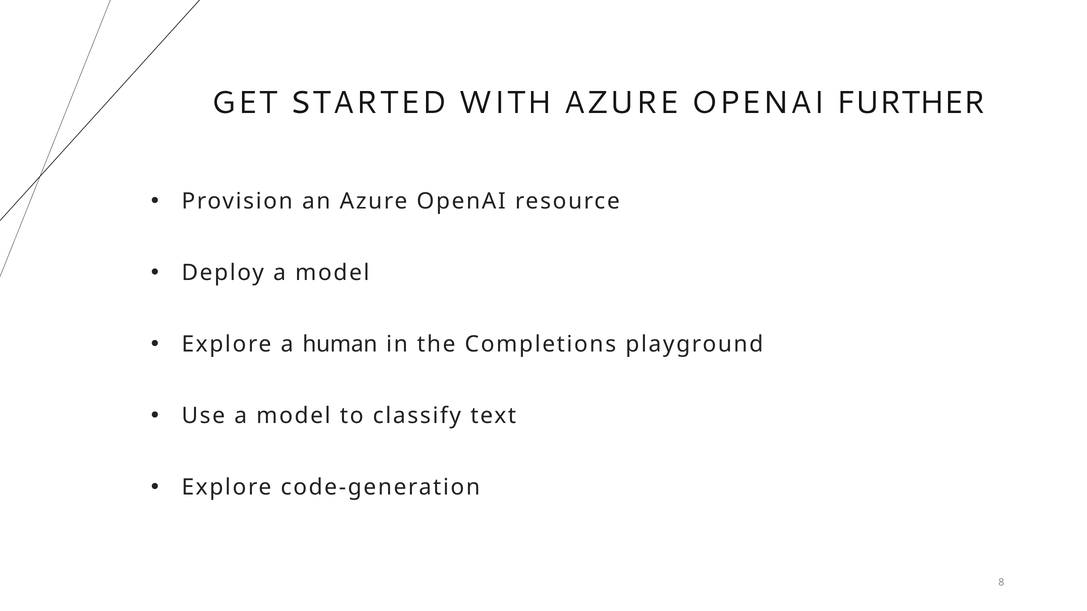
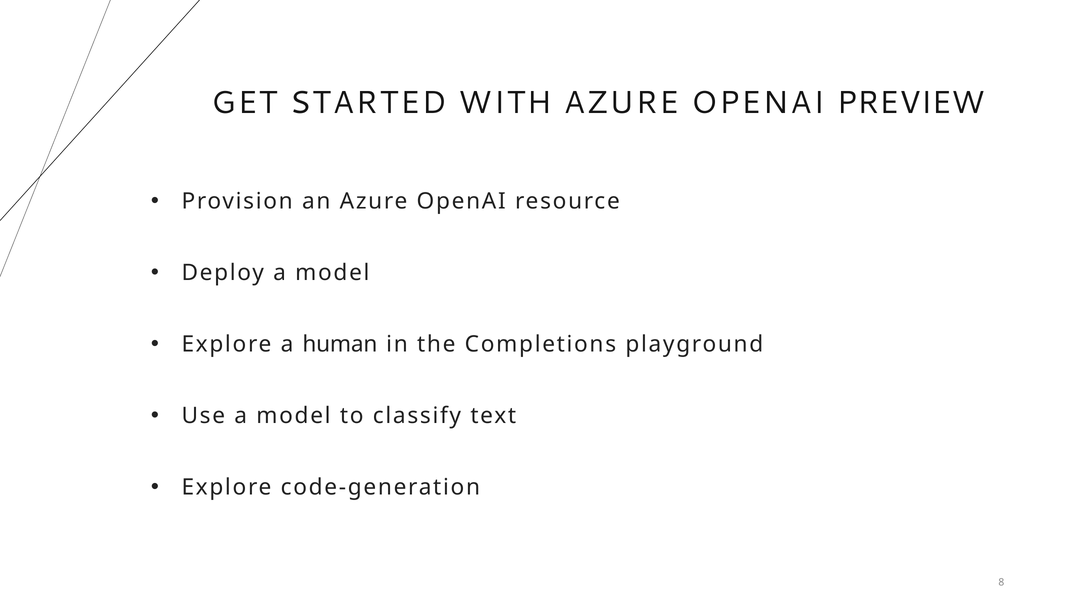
FURTHER: FURTHER -> PREVIEW (911, 103)
